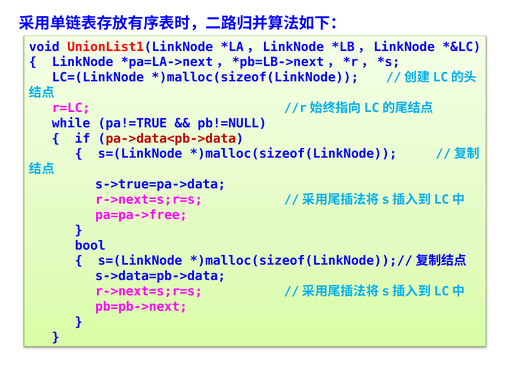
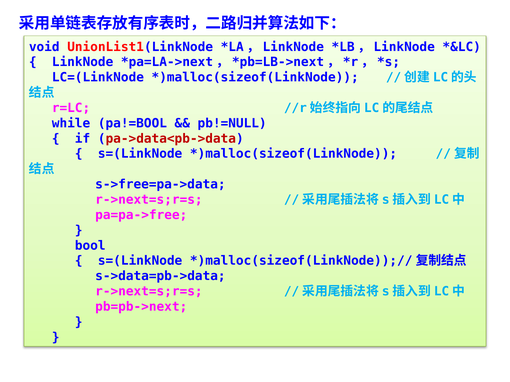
pa!=TRUE: pa!=TRUE -> pa!=BOOL (132, 123)
s->true=pa->data: s->true=pa->data -> s->free=pa->data (160, 185)
